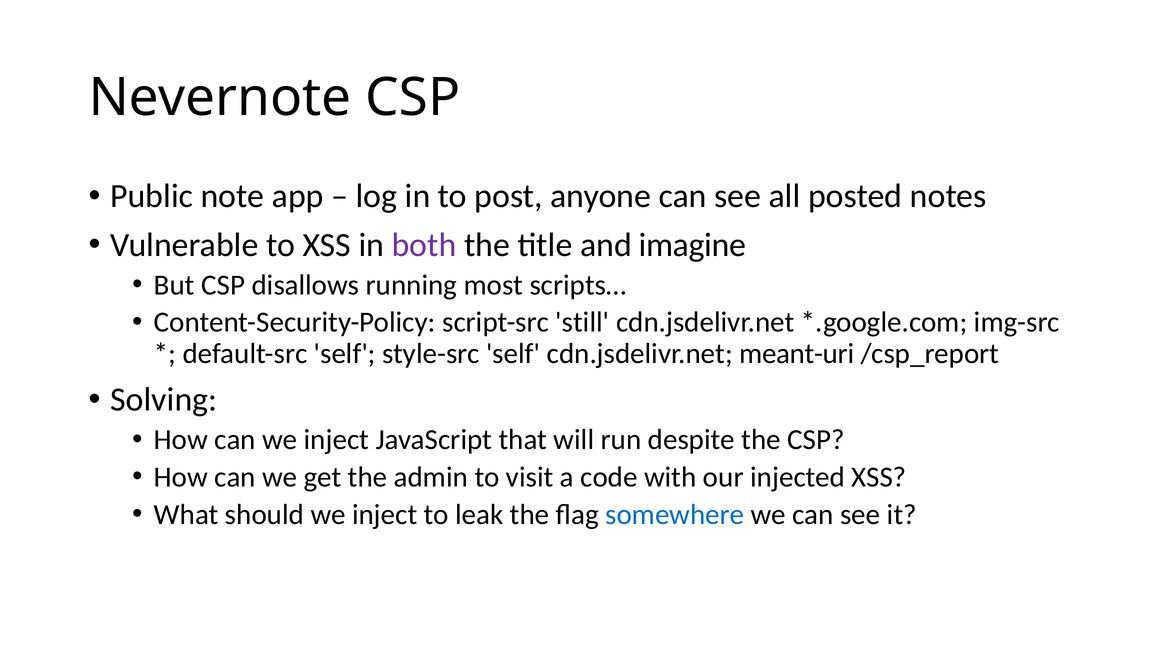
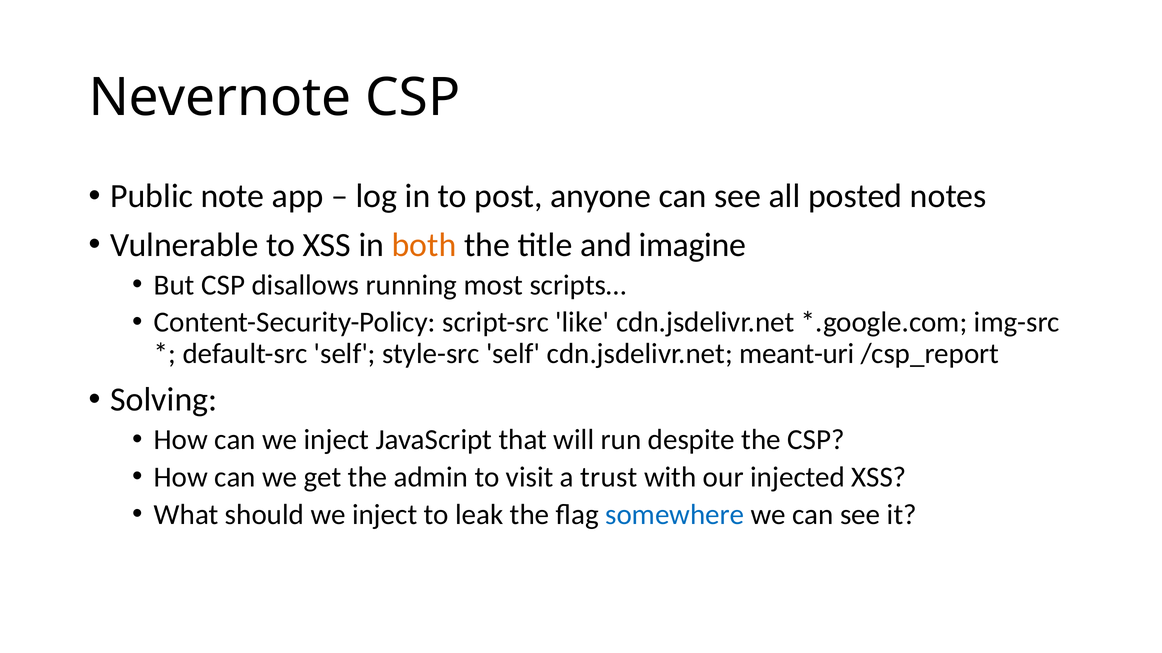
both colour: purple -> orange (424, 245)
still: still -> like (582, 323)
code: code -> trust (609, 478)
